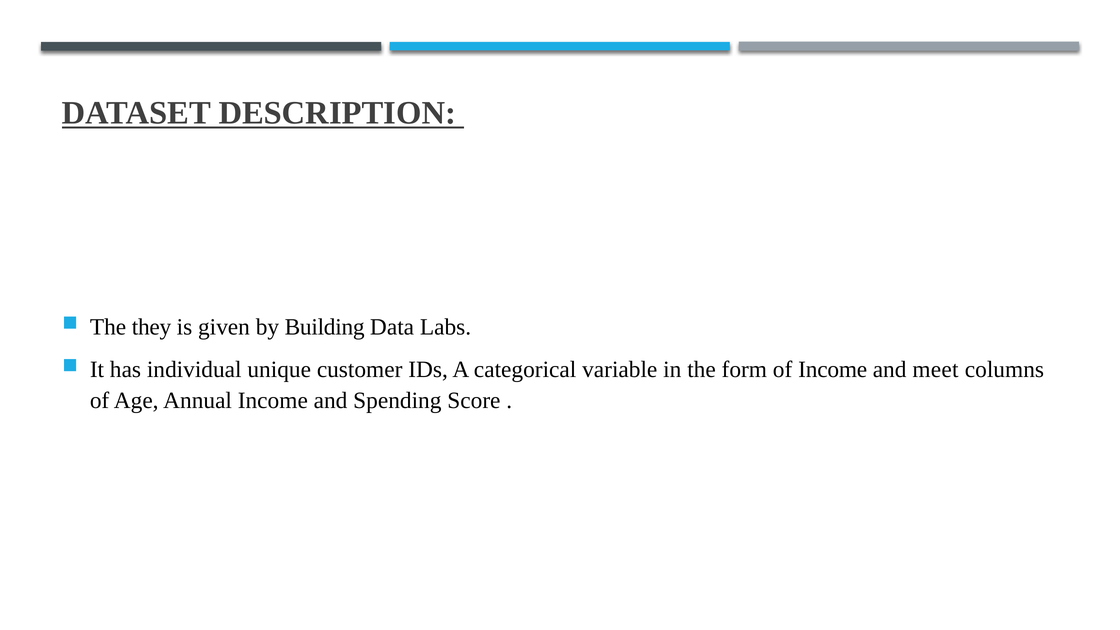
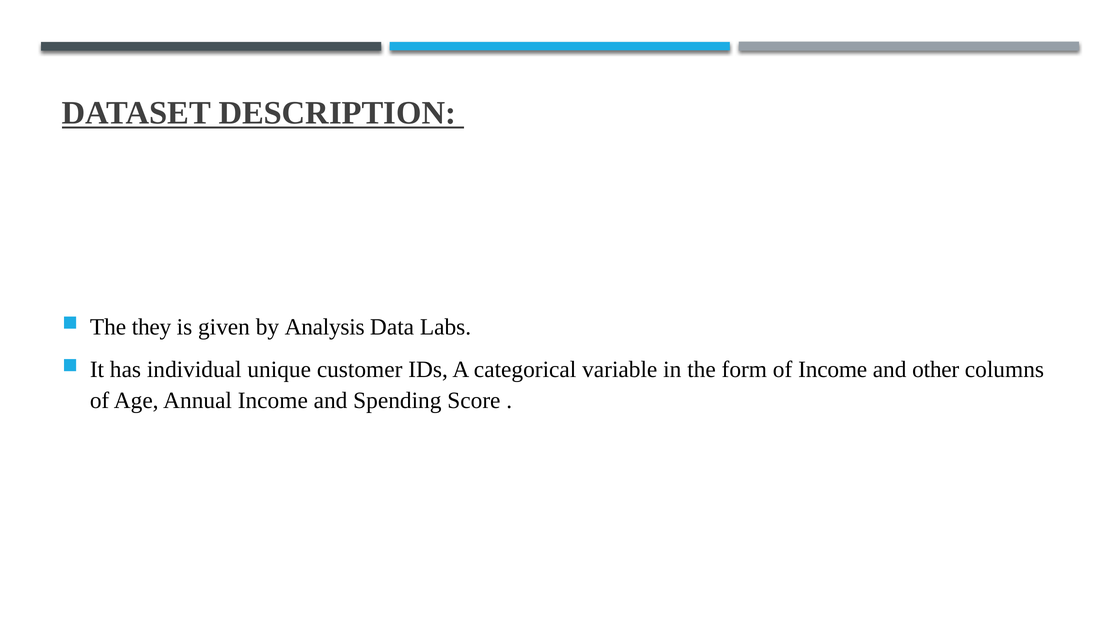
Building: Building -> Analysis (325, 327)
meet: meet -> other (936, 370)
